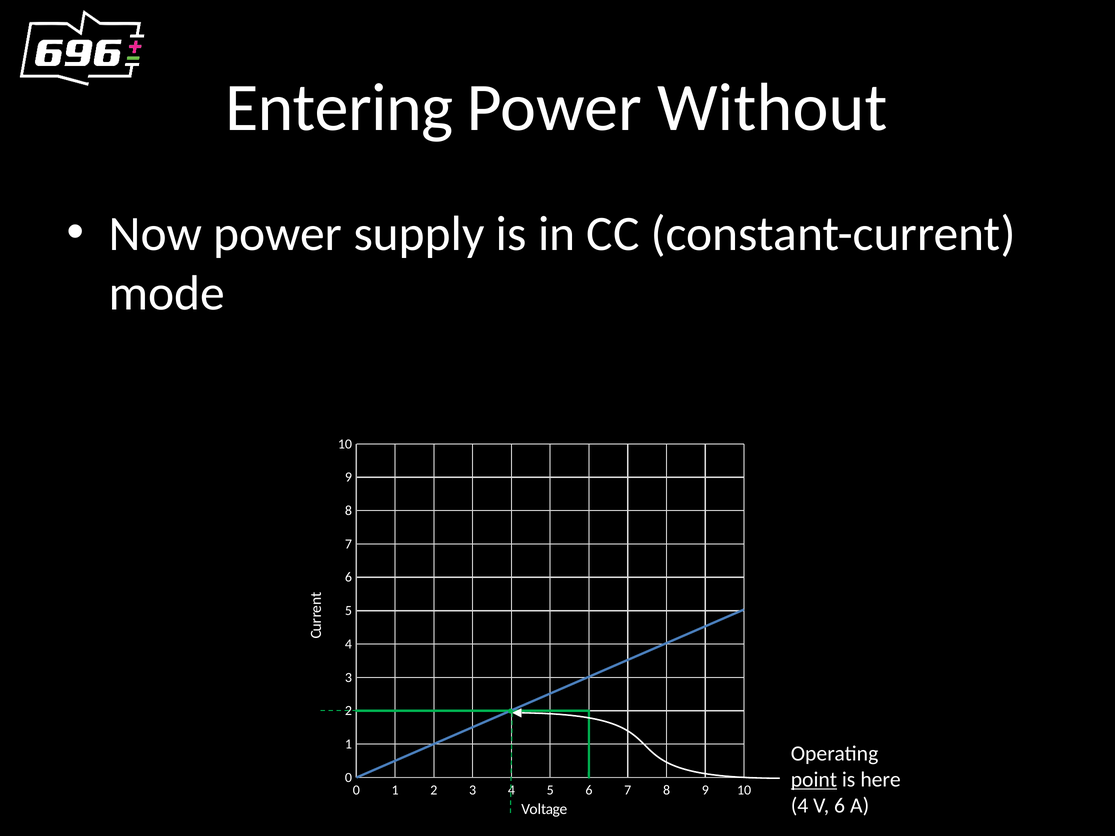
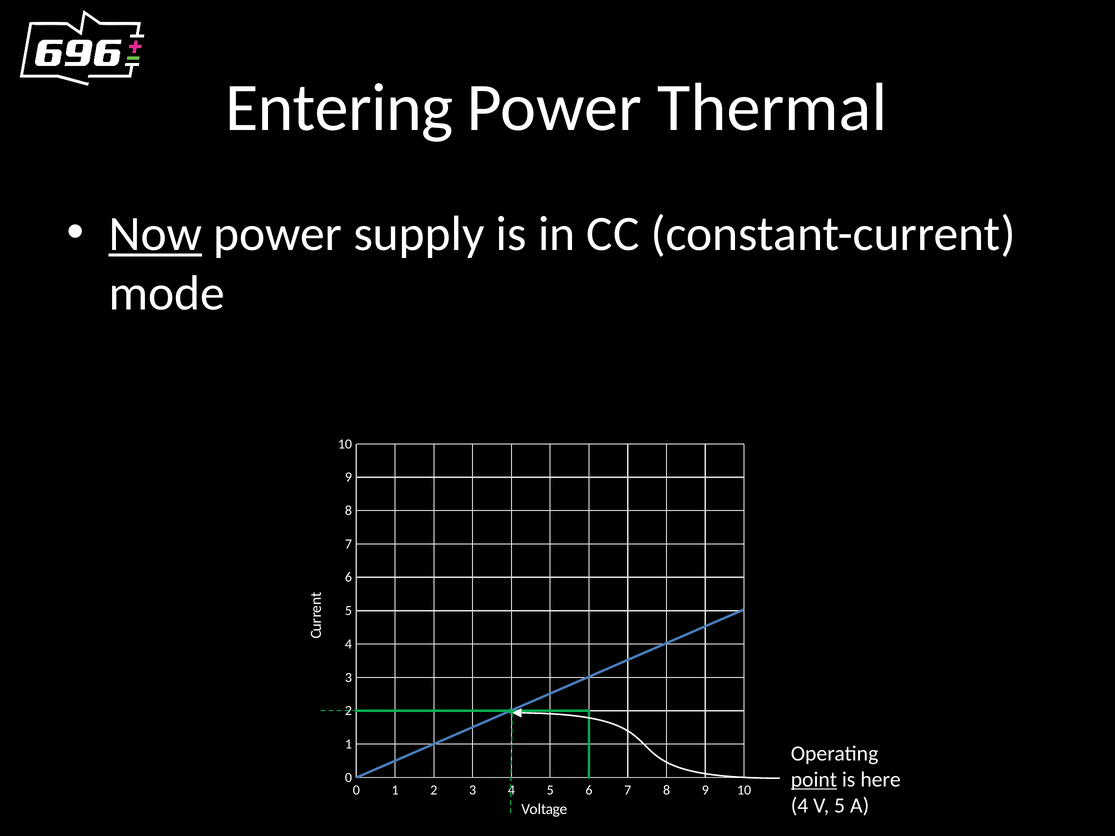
Without: Without -> Thermal (772, 108)
Now underline: none -> present (155, 234)
V 6: 6 -> 5 (840, 806)
